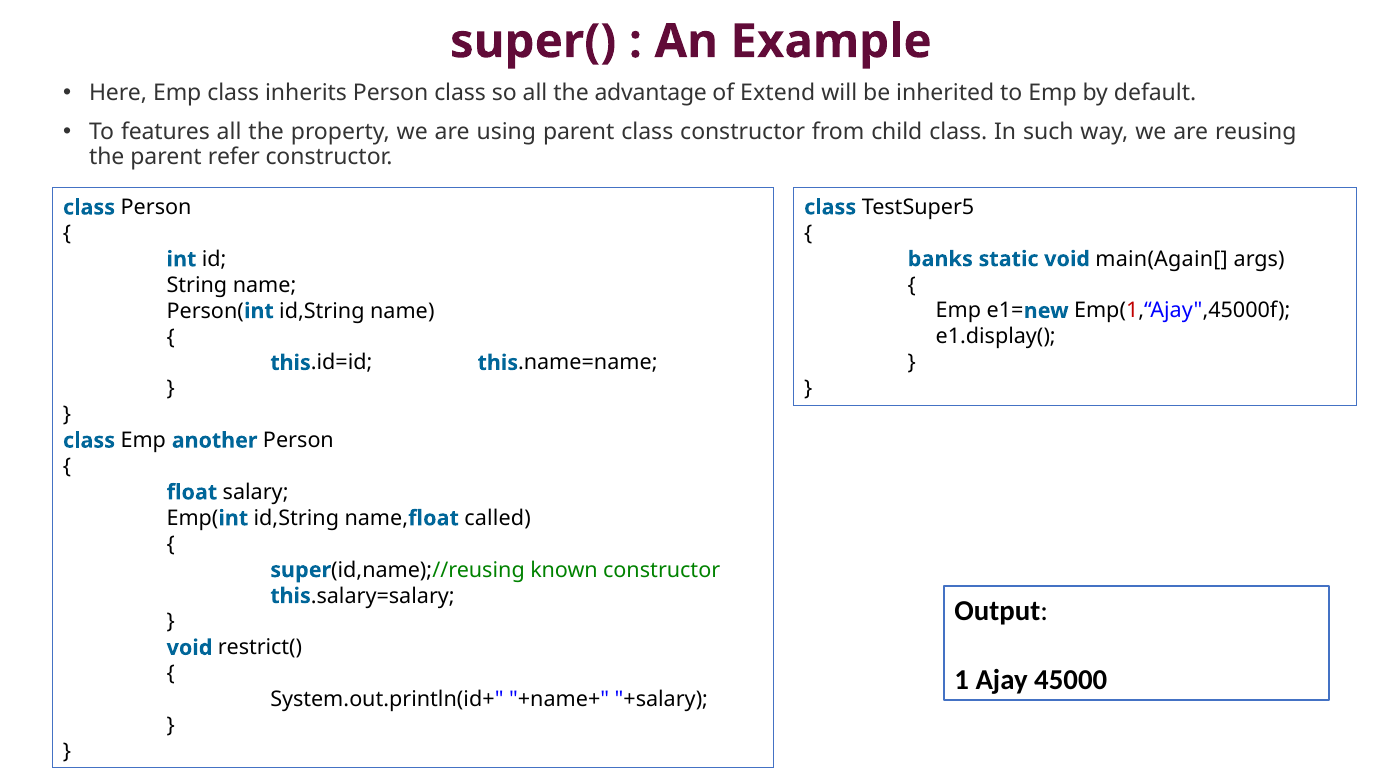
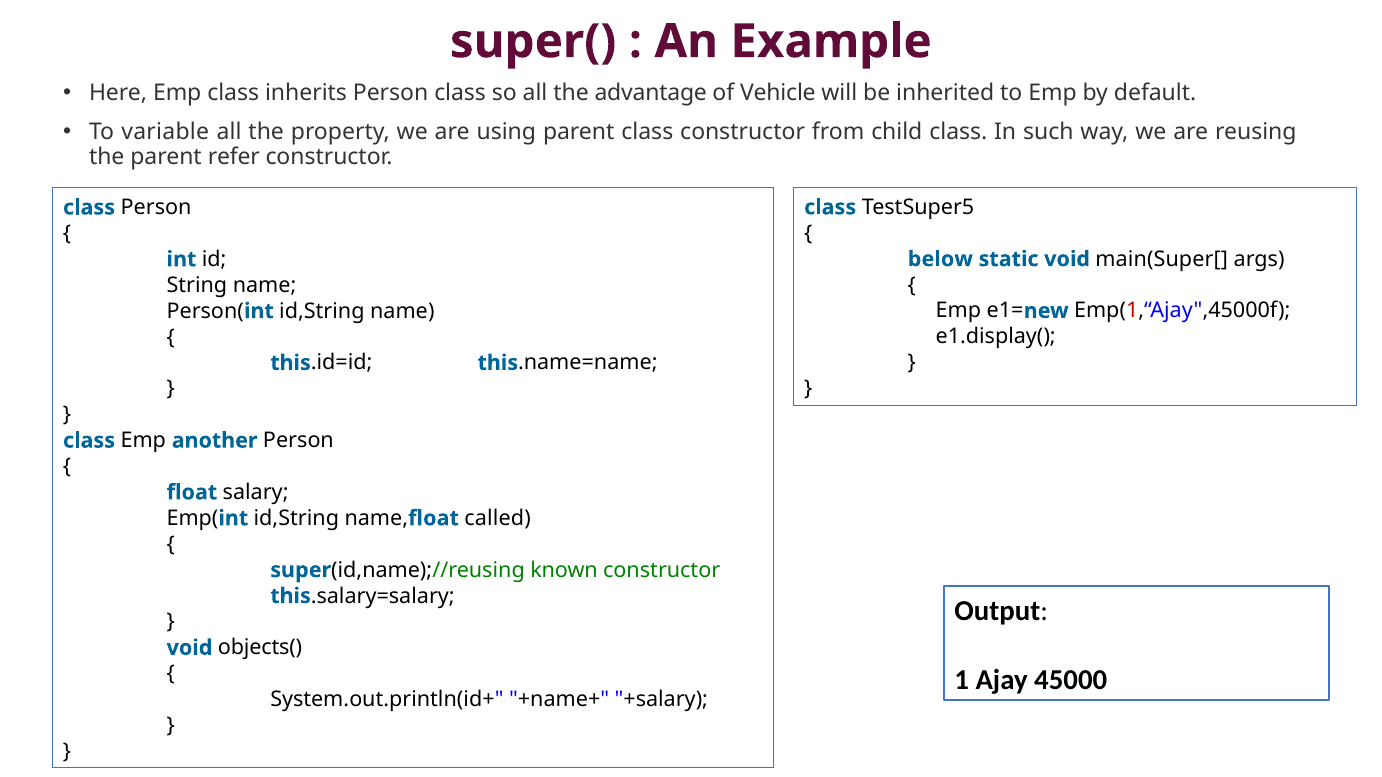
Extend: Extend -> Vehicle (778, 93)
features: features -> variable (165, 132)
banks: banks -> below (940, 259)
main(Again[: main(Again[ -> main(Super[ (1162, 259)
restrict(: restrict( -> objects( (260, 648)
